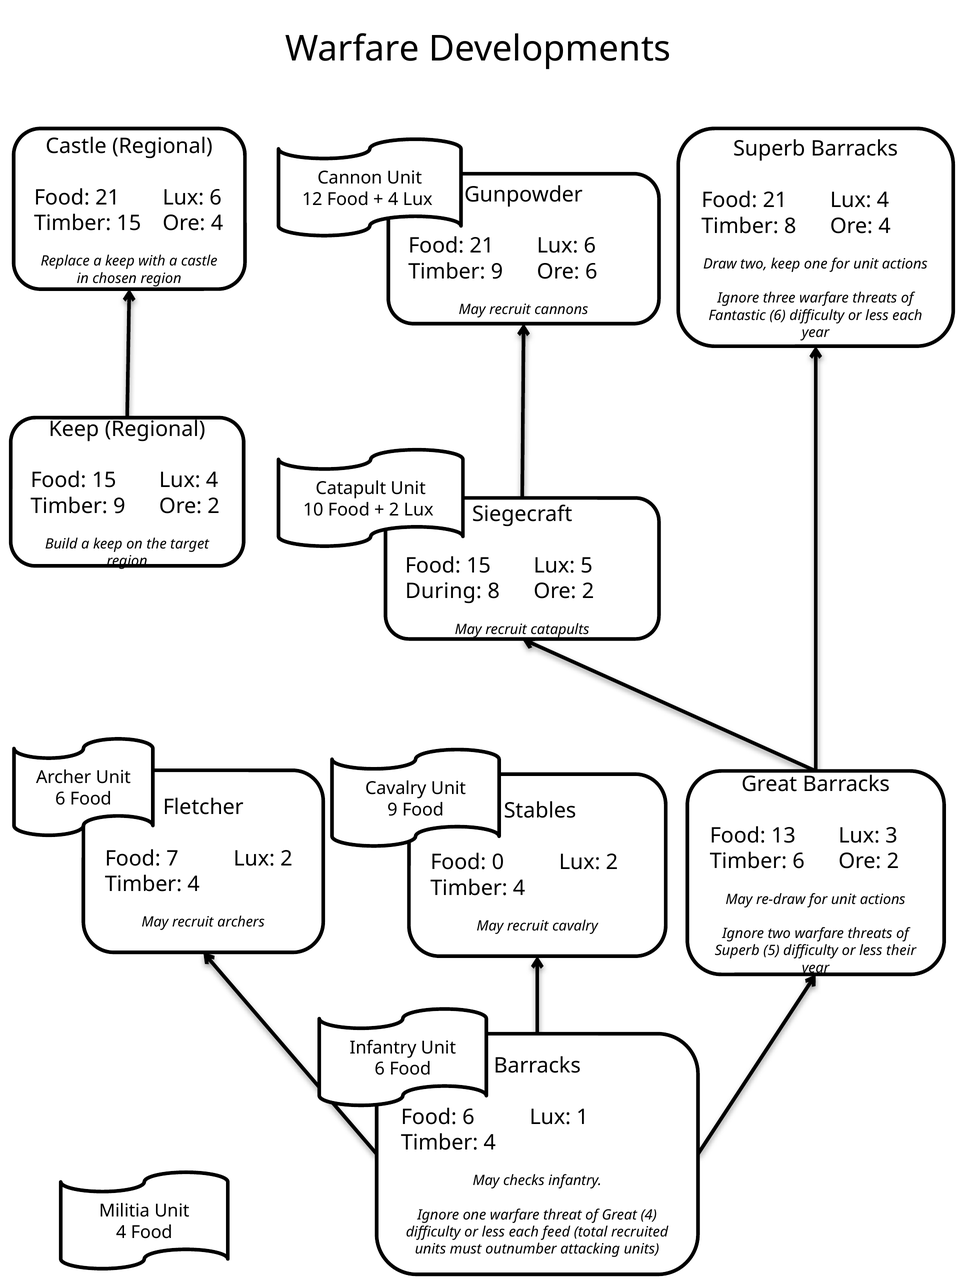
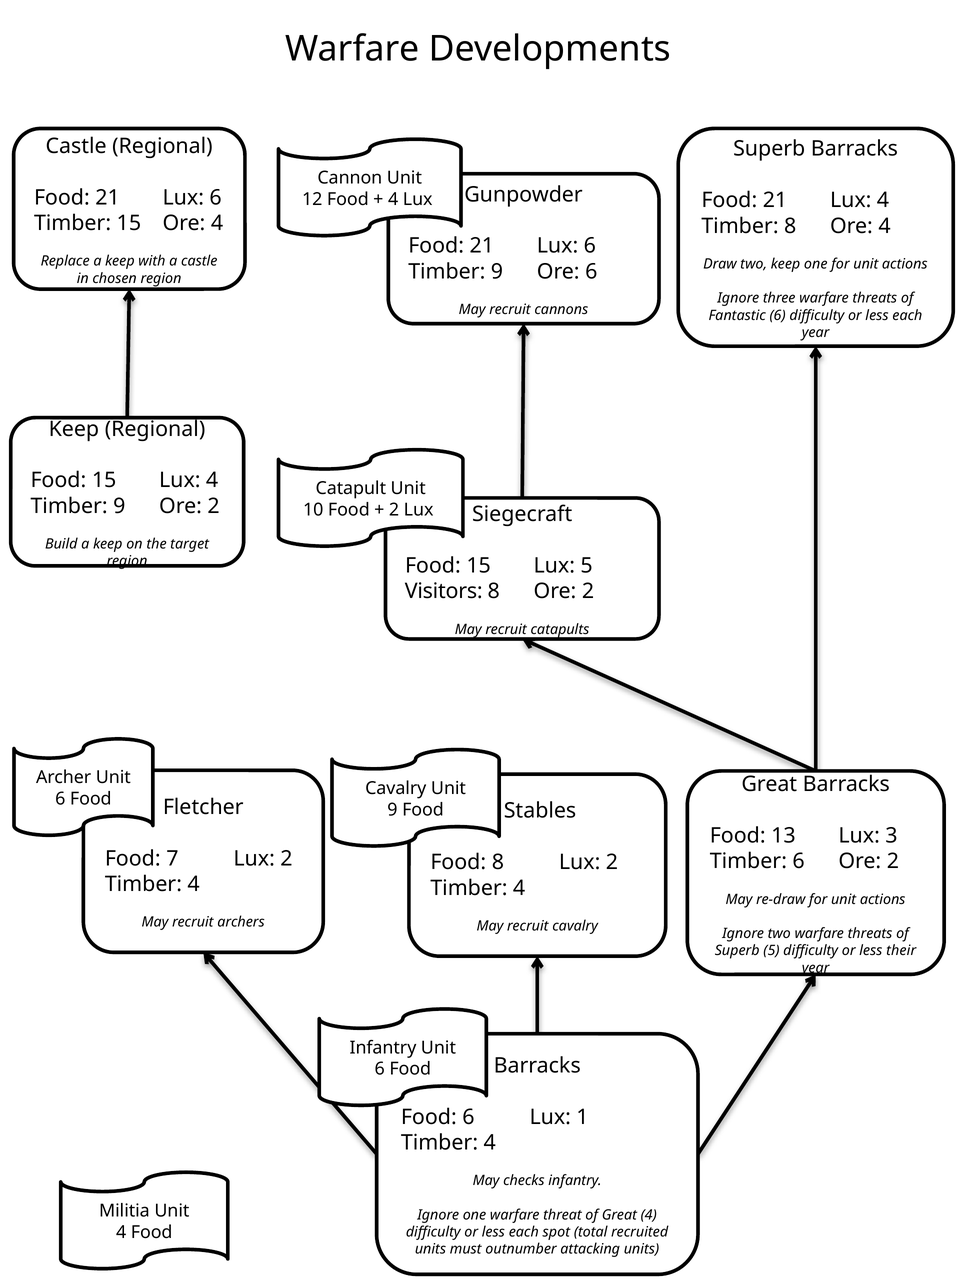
During: During -> Visitors (444, 592)
Food 0: 0 -> 8 (498, 863)
feed: feed -> spot (556, 1232)
